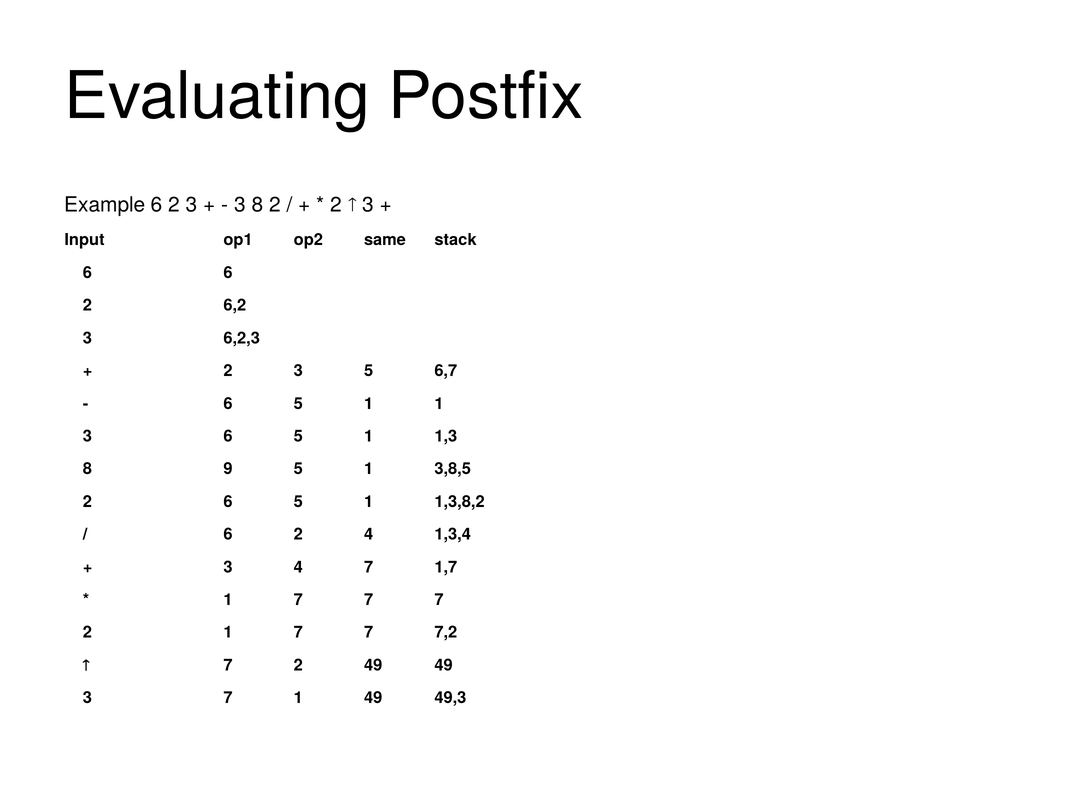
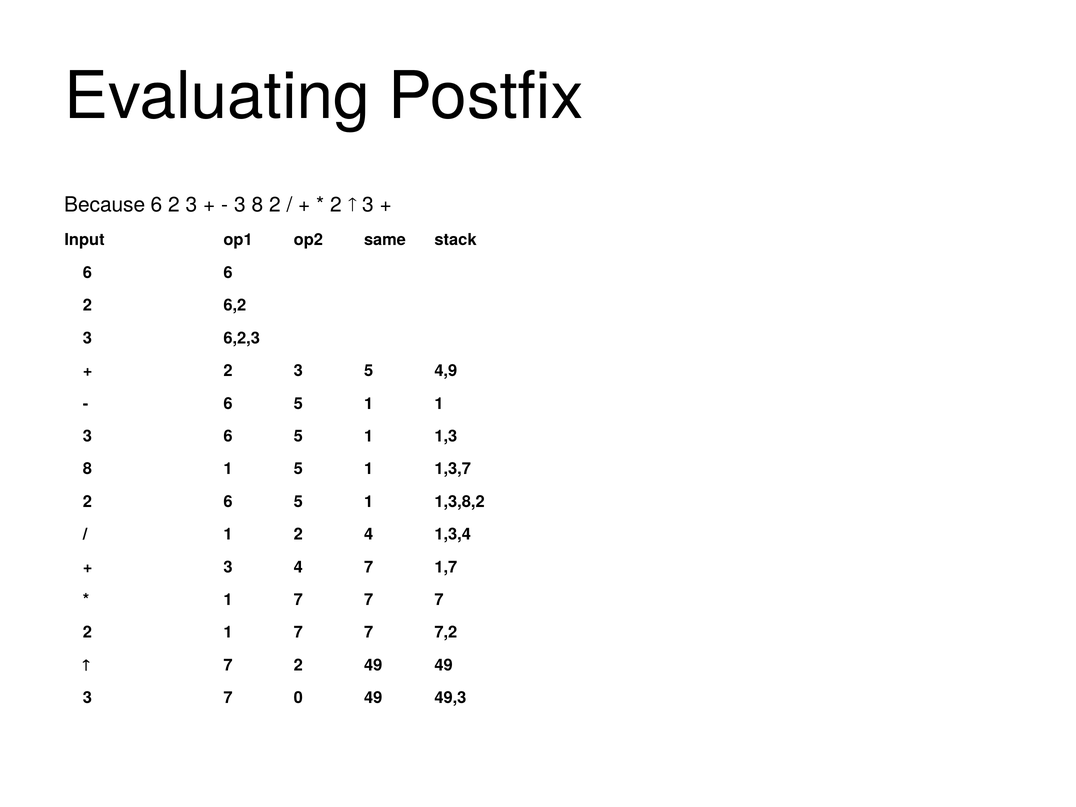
Example: Example -> Because (105, 205)
6,7: 6,7 -> 4,9 (446, 371)
8 9: 9 -> 1 (228, 469)
3,8,5: 3,8,5 -> 1,3,7 (453, 469)
6: 6 -> 1 (228, 534)
7 1: 1 -> 0 (298, 698)
